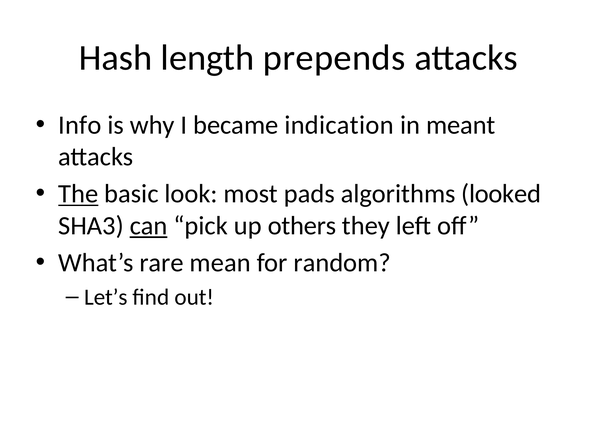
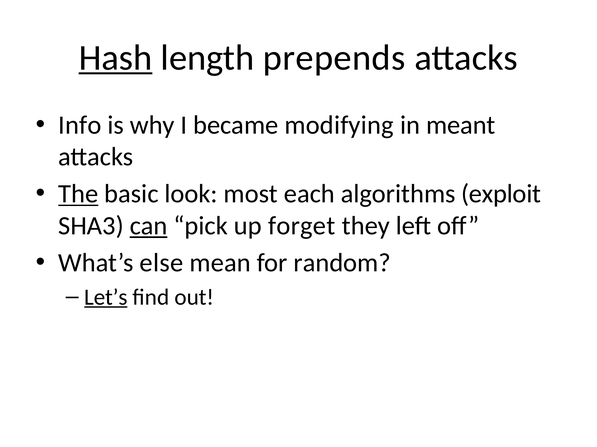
Hash underline: none -> present (116, 58)
indication: indication -> modifying (339, 125)
pads: pads -> each (309, 194)
looked: looked -> exploit (501, 194)
others: others -> forget (302, 226)
rare: rare -> else (161, 263)
Let’s underline: none -> present (106, 298)
